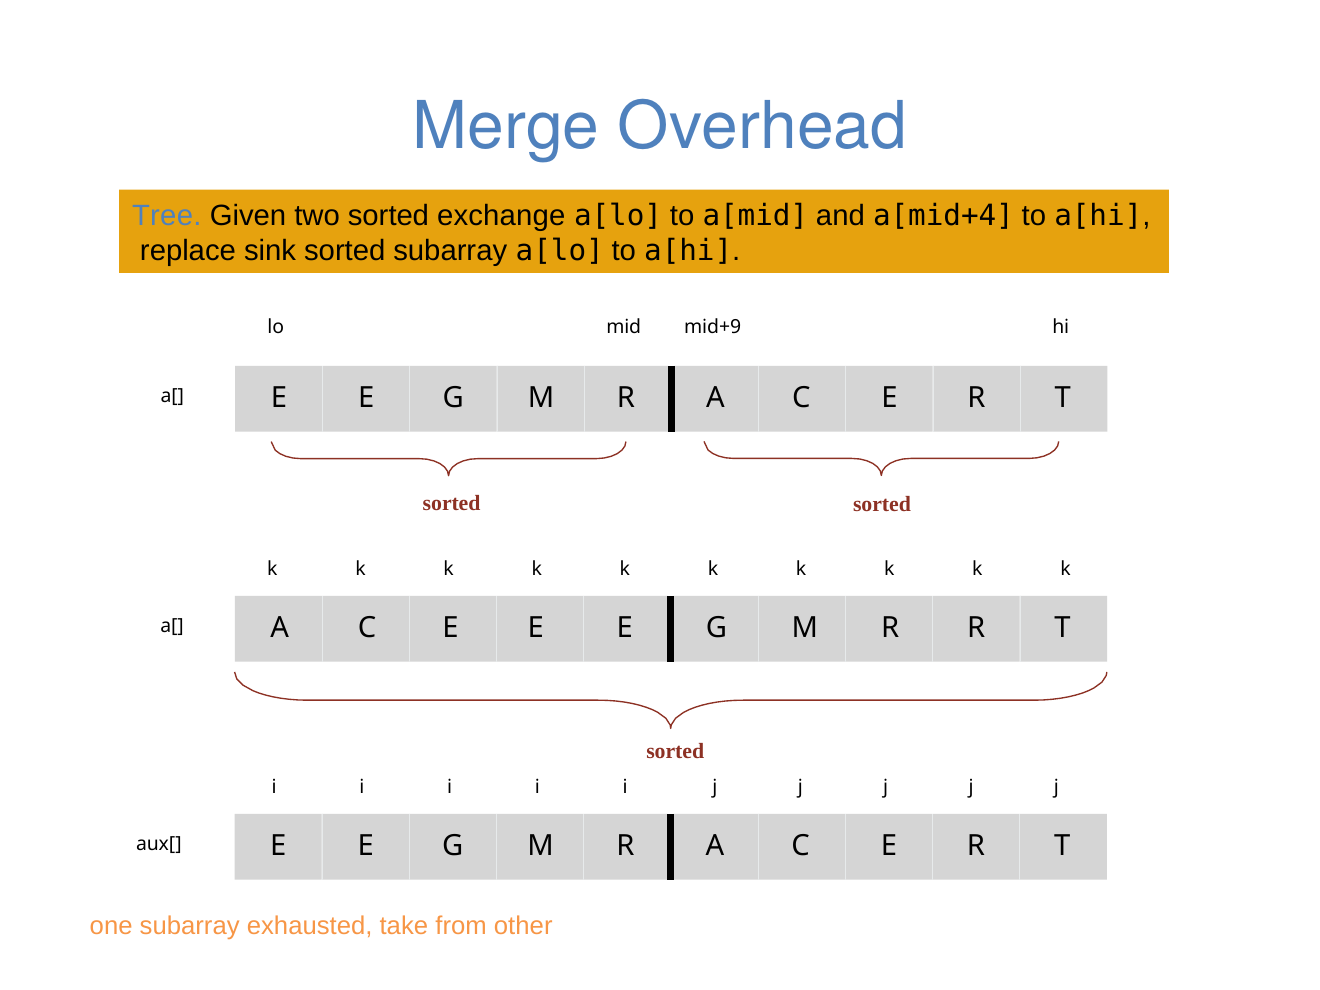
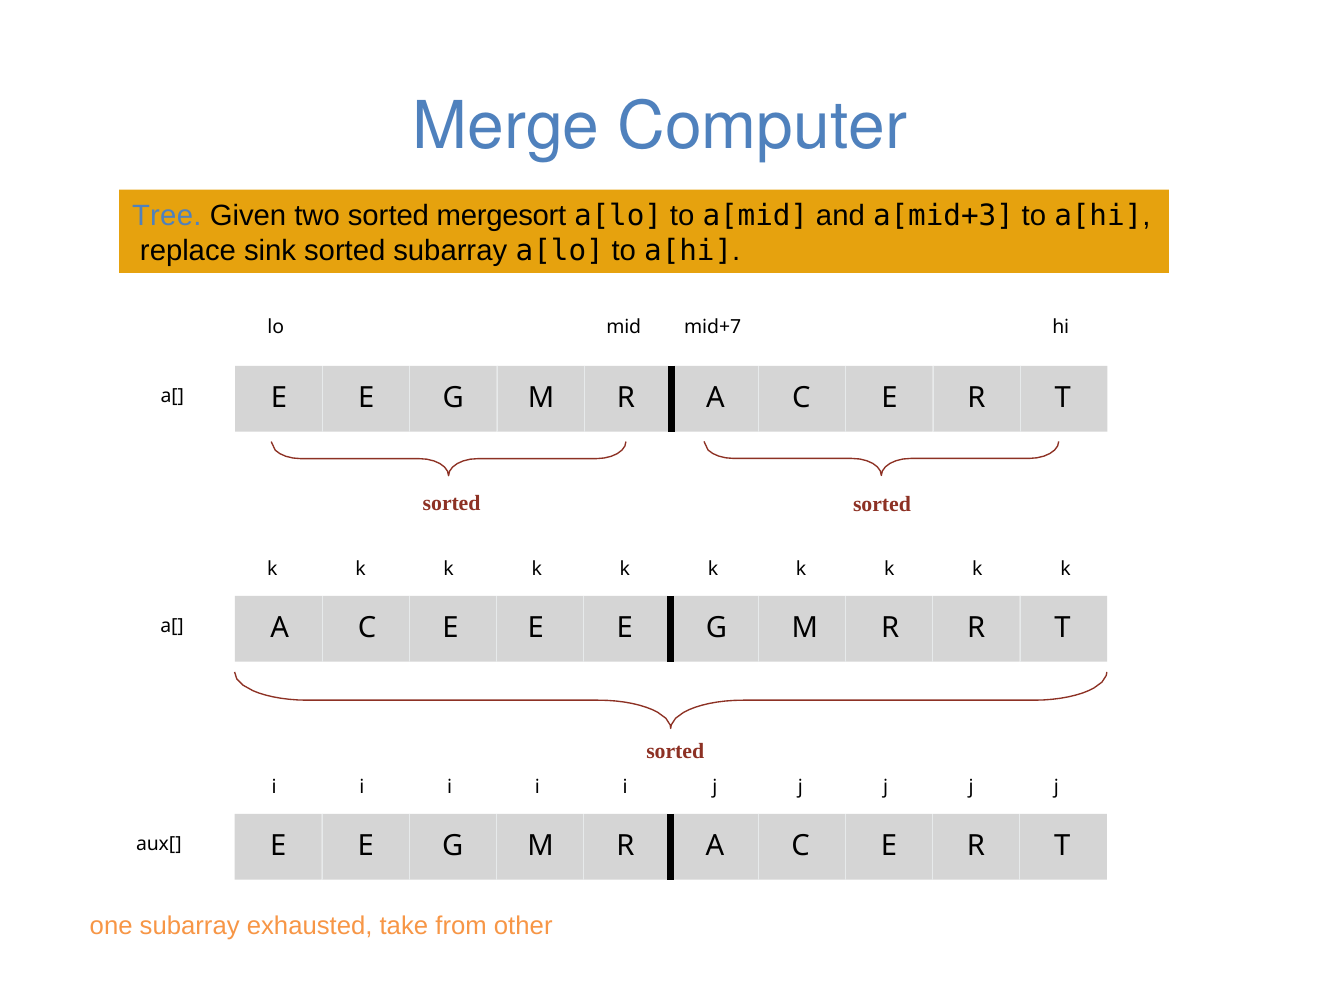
Overhead: Overhead -> Computer (762, 127)
exchange: exchange -> mergesort (501, 216)
a[mid+4: a[mid+4 -> a[mid+3 (943, 216)
mid+9: mid+9 -> mid+7 (713, 327)
